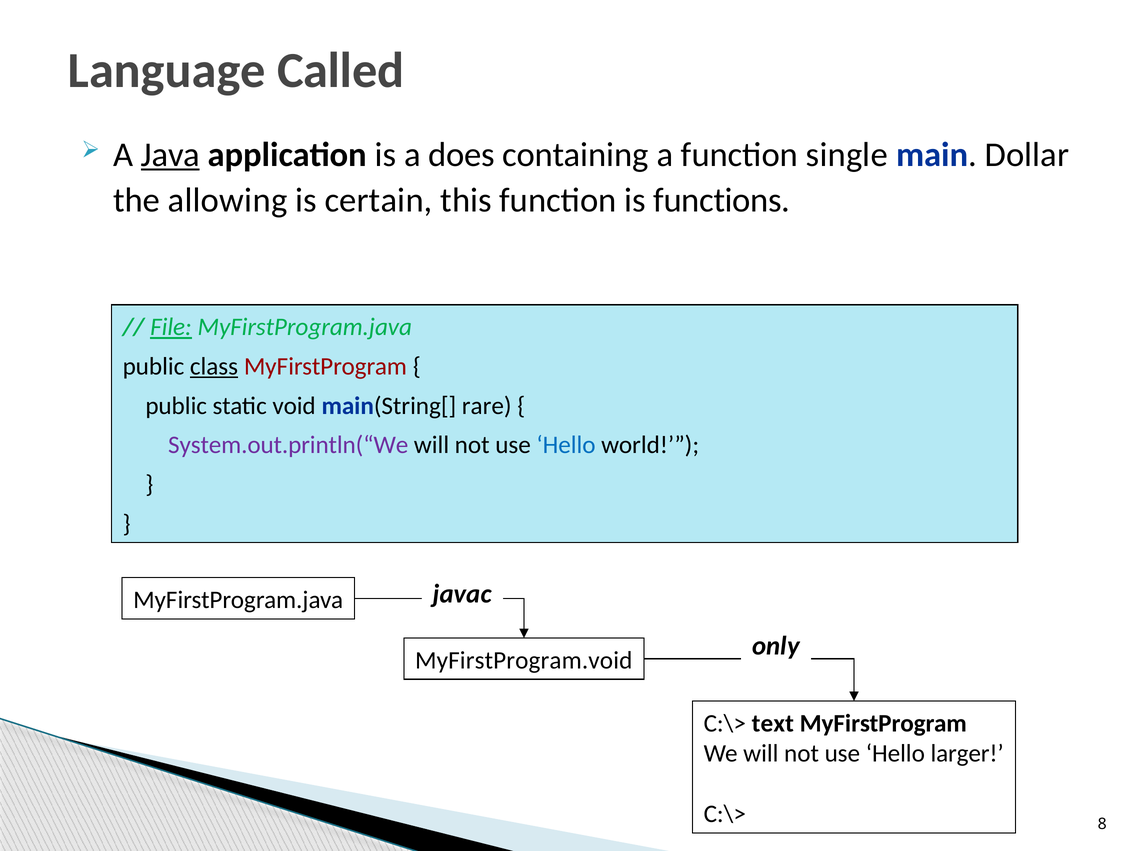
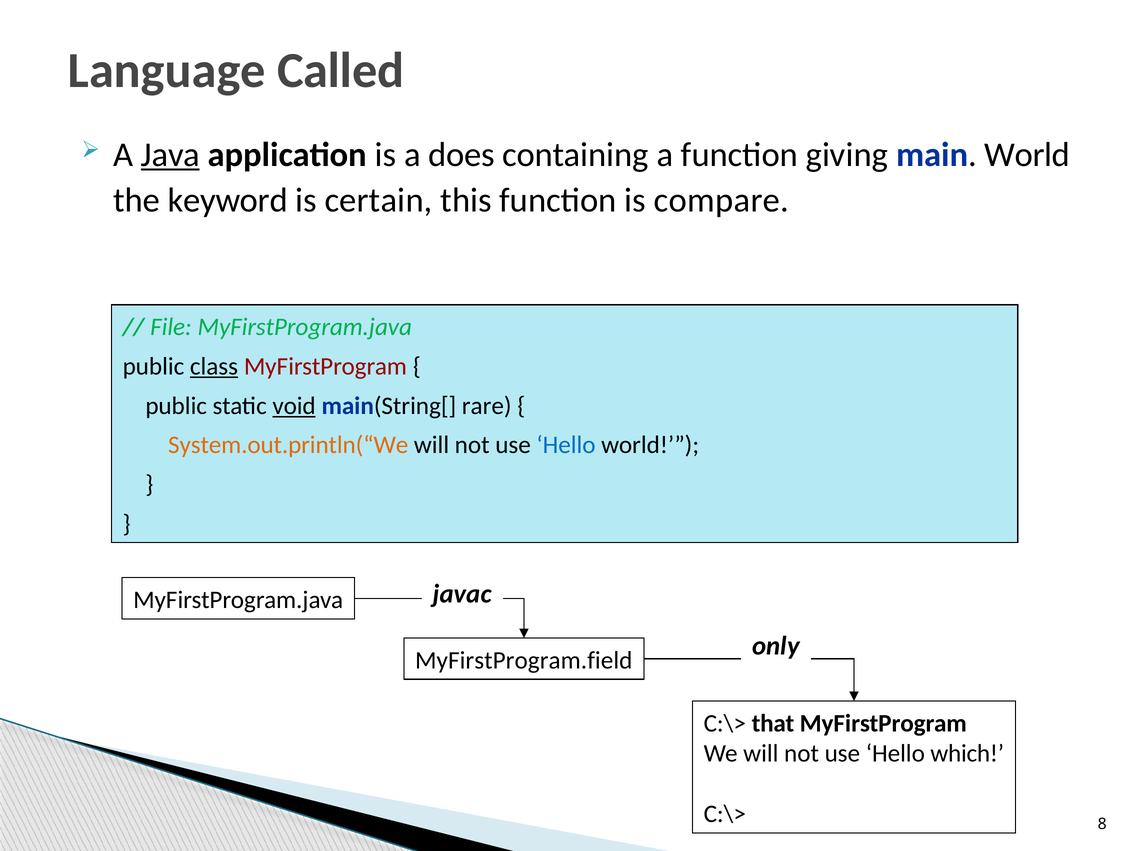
single: single -> giving (847, 155)
main Dollar: Dollar -> World (1027, 155)
allowing: allowing -> keyword (228, 200)
functions: functions -> compare (721, 200)
File underline: present -> none (171, 327)
void underline: none -> present (294, 406)
System.out.println(“We colour: purple -> orange (288, 445)
MyFirstProgram.void: MyFirstProgram.void -> MyFirstProgram.field (524, 660)
text: text -> that (773, 723)
larger: larger -> which (967, 753)
